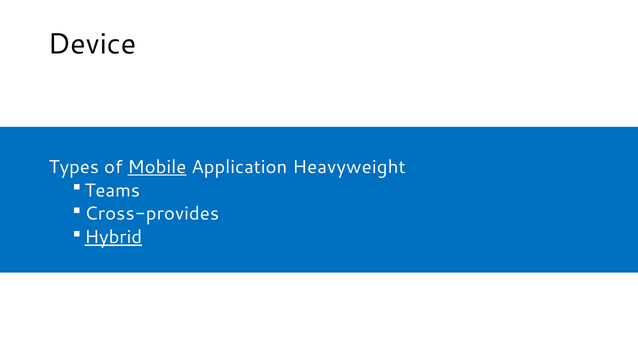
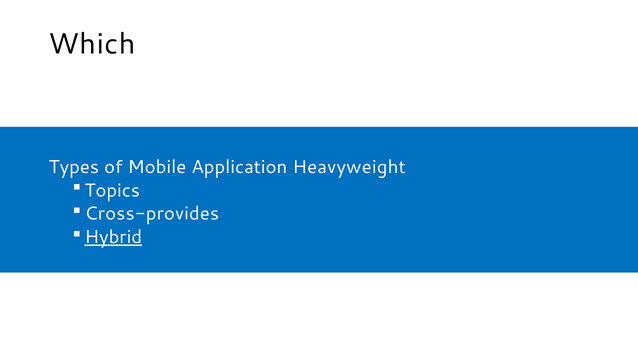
Device: Device -> Which (92, 44)
Mobile underline: present -> none (157, 167)
Teams: Teams -> Topics (112, 190)
